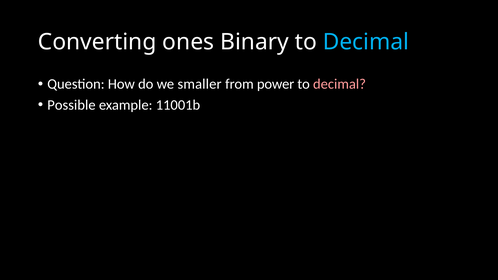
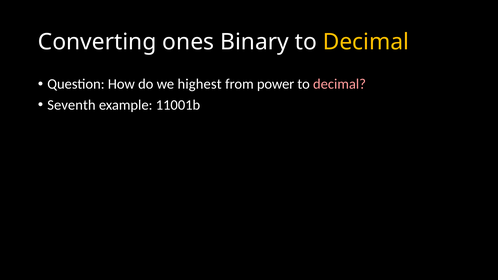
Decimal colour: light blue -> yellow (366, 42)
smaller: smaller -> highest (200, 84)
Possible: Possible -> Seventh (71, 105)
